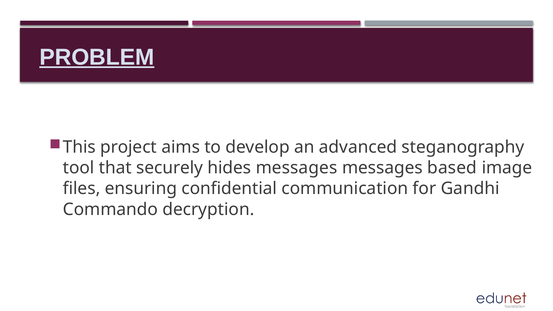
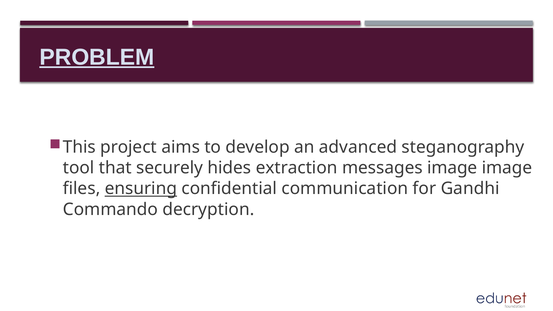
hides messages: messages -> extraction (297, 168)
messages based: based -> image (452, 168)
ensuring underline: none -> present (141, 189)
